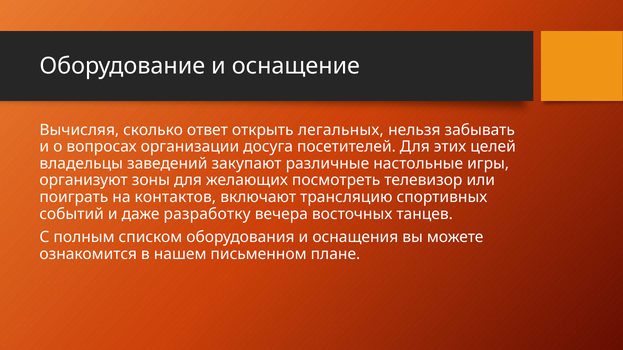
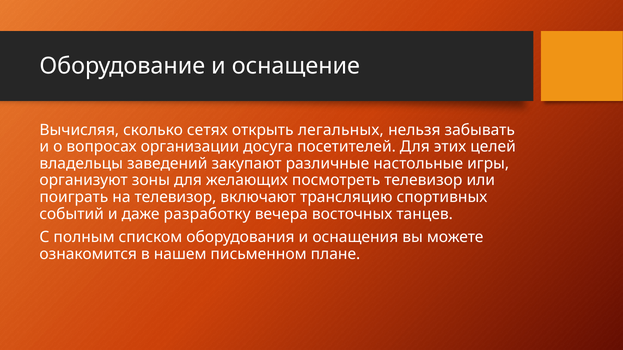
ответ: ответ -> сетях (207, 130)
на контактов: контактов -> телевизор (175, 197)
